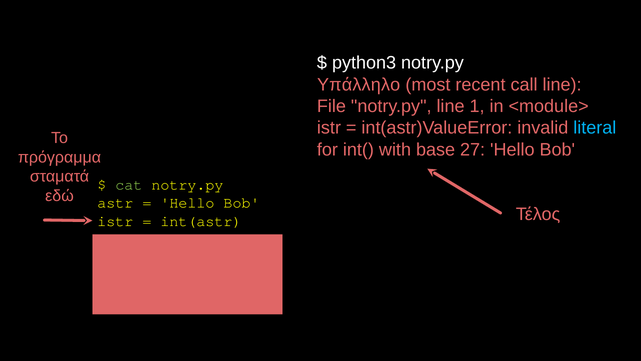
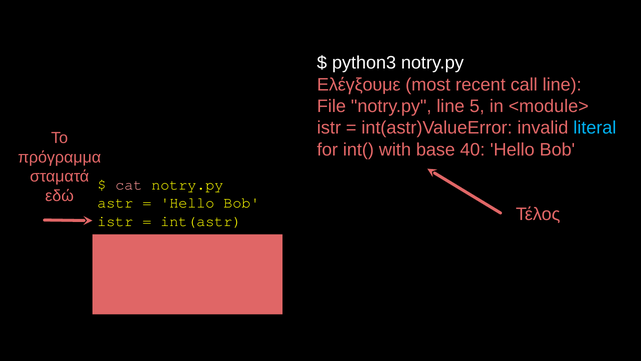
Υπάλληλο: Υπάλληλο -> Ελέγξουμε (359, 84)
1: 1 -> 5 (477, 106)
27: 27 -> 40 (473, 149)
cat colour: light green -> pink (129, 185)
